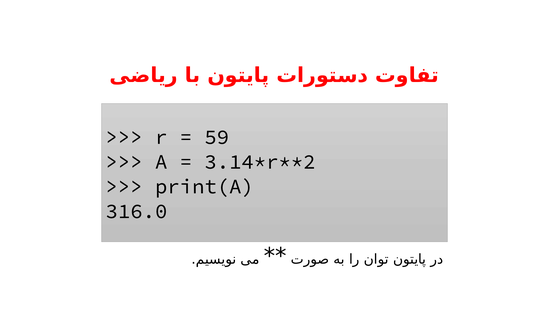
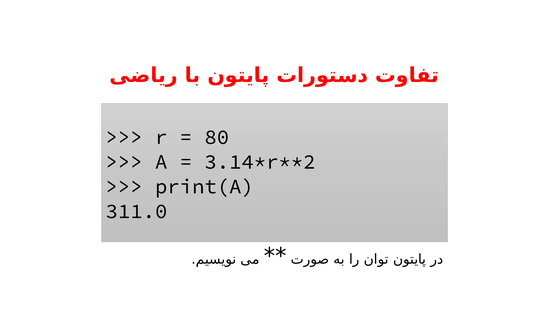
59: 59 -> 80 (217, 137)
316.0: 316.0 -> 311.0 (136, 211)
